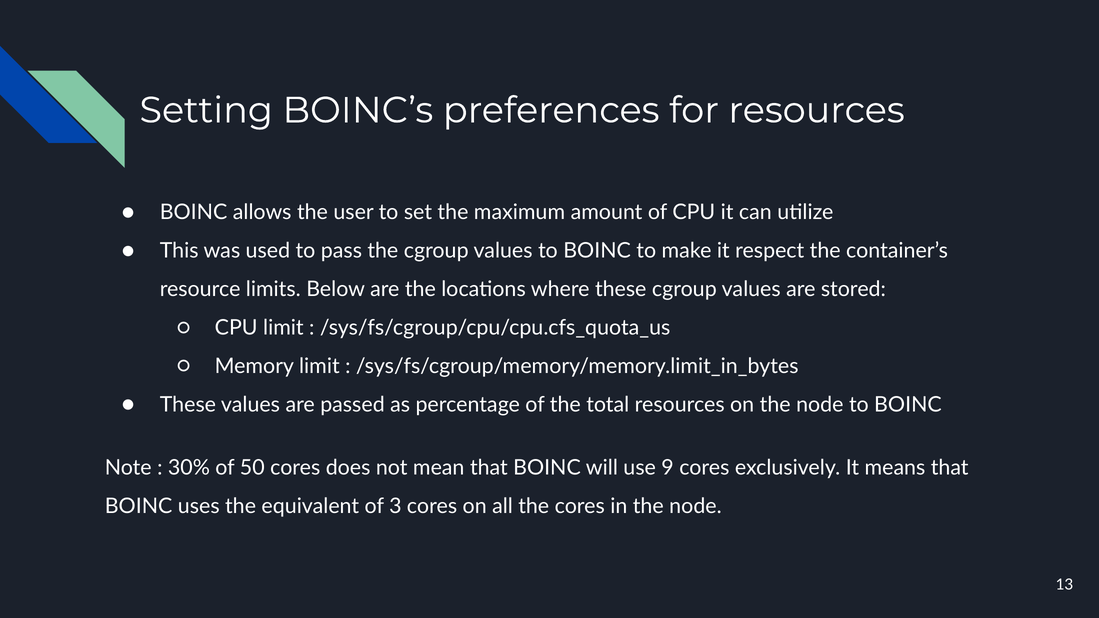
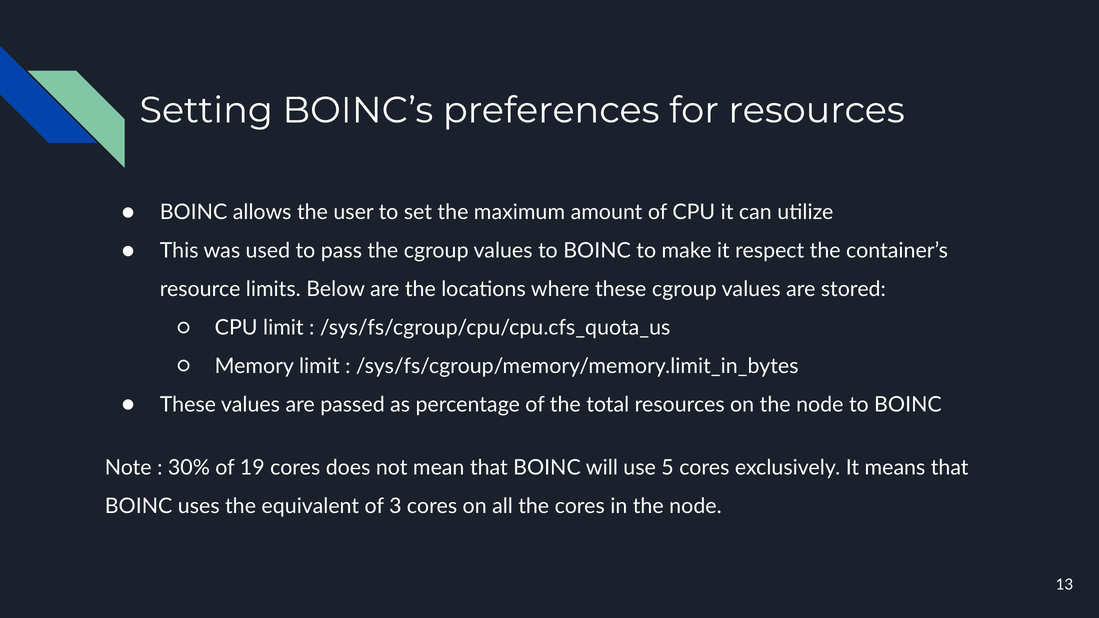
50: 50 -> 19 (252, 468)
9: 9 -> 5 (668, 468)
